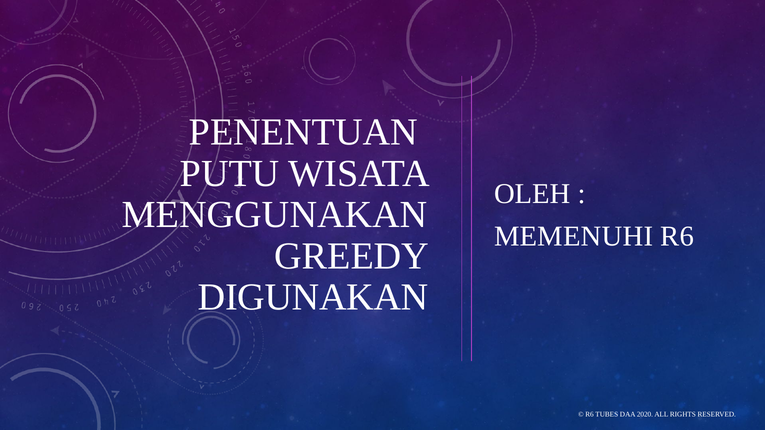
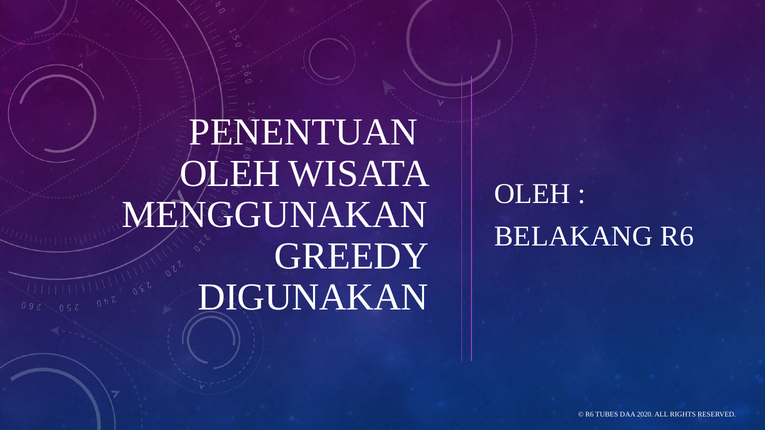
PUTU: PUTU -> OLEH (230, 174)
MEMENUHI: MEMENUHI -> BELAKANG (574, 236)
